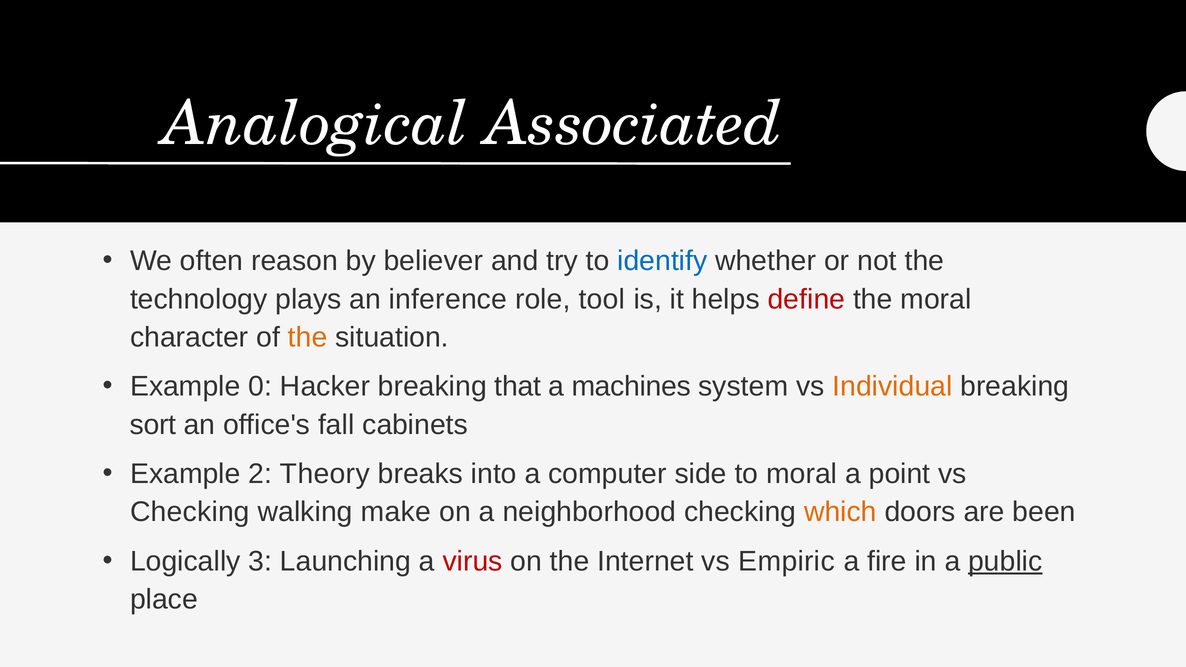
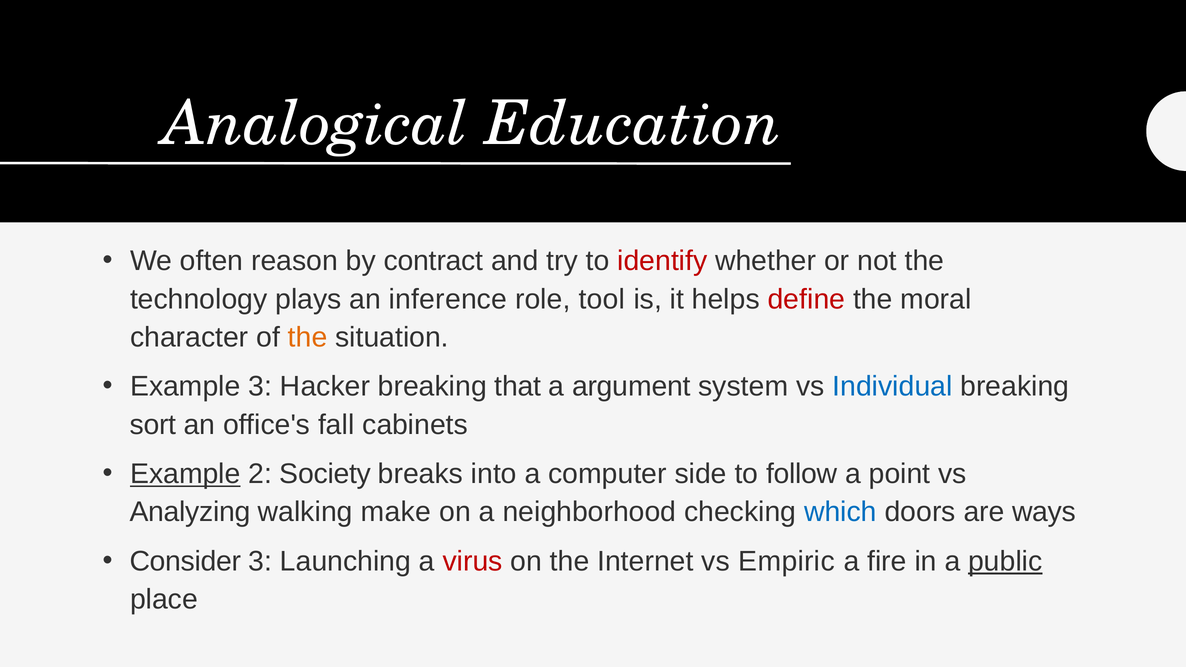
Associated: Associated -> Education (633, 124)
believer: believer -> contract (434, 261)
identify colour: blue -> red (662, 261)
Example 0: 0 -> 3 (260, 387)
machines: machines -> argument (631, 387)
Individual colour: orange -> blue (892, 387)
Example underline: none -> present (185, 474)
Theory: Theory -> Society (325, 474)
to moral: moral -> follow (802, 474)
Checking: Checking -> Analyzing (190, 512)
which colour: orange -> blue (840, 512)
been: been -> ways (1044, 512)
Logically: Logically -> Consider (185, 561)
